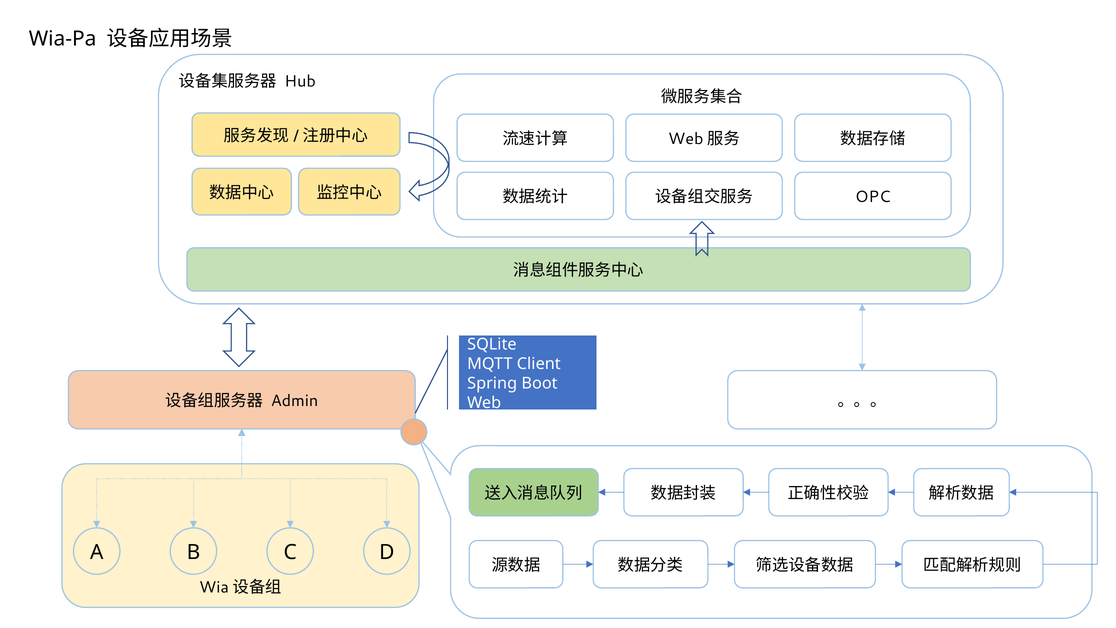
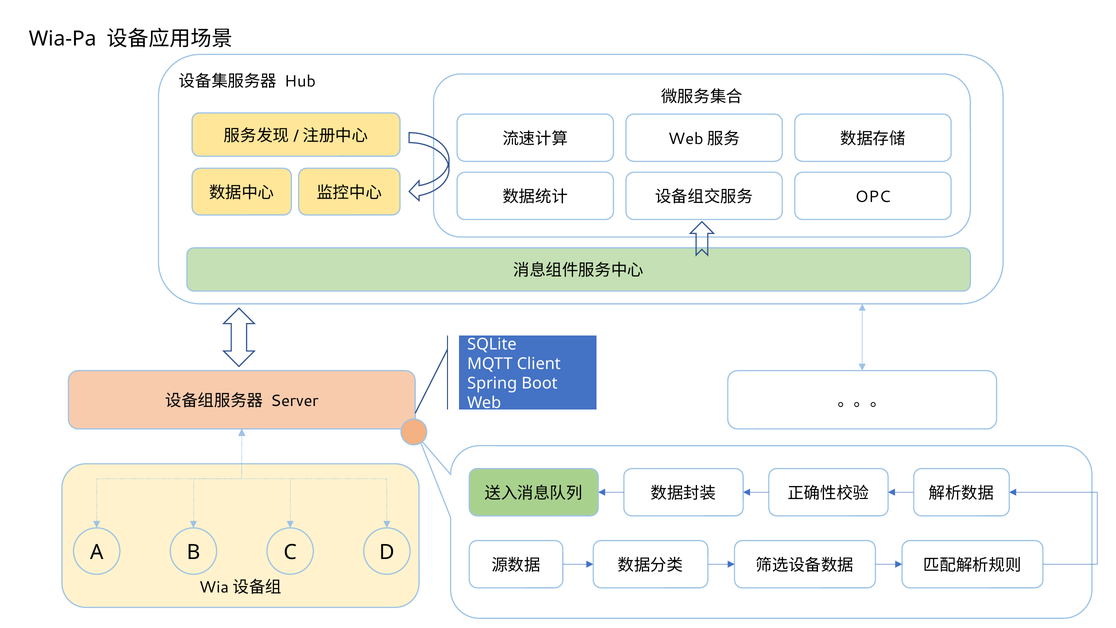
Admin: Admin -> Server (295, 401)
